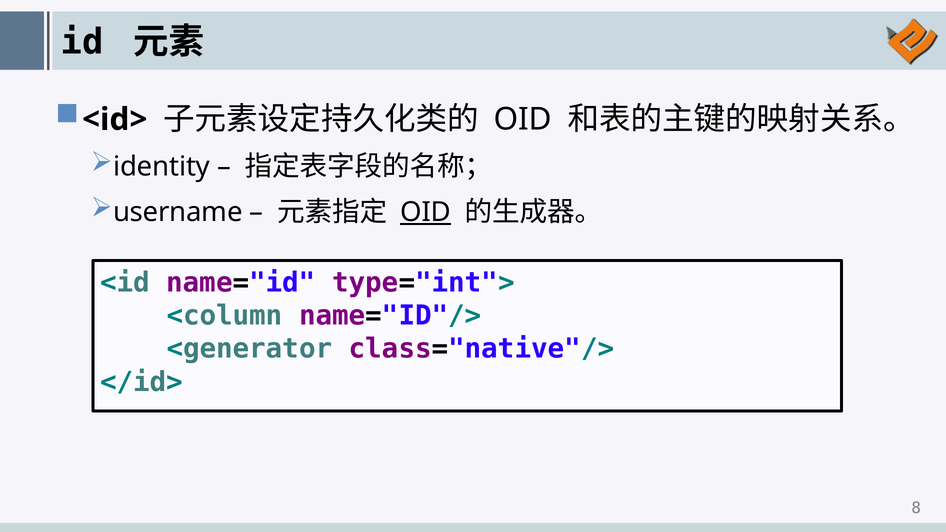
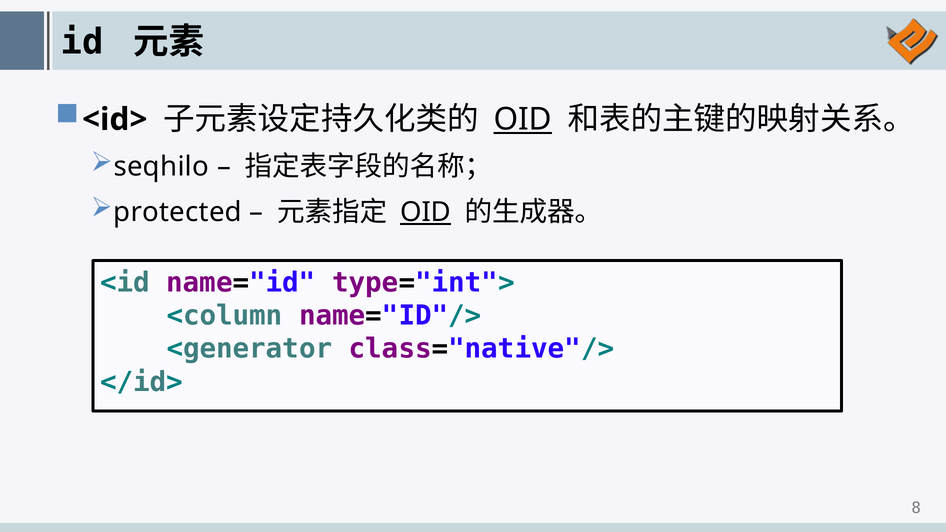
OID underline: none -> present (523, 120)
identity: identity -> seqhilo (161, 167)
username: username -> protected (178, 212)
